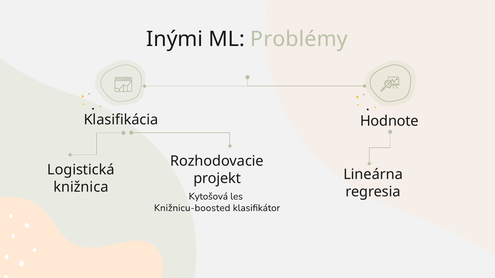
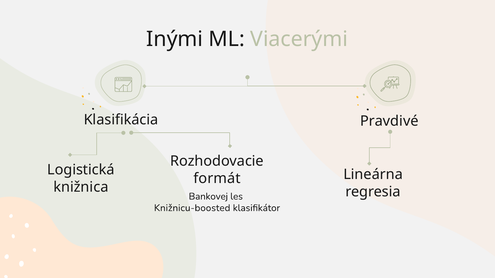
Problémy: Problémy -> Viacerými (299, 39)
Hodnote: Hodnote -> Pravdivé (389, 121)
projekt: projekt -> formát (217, 179)
Kytošová: Kytošová -> Bankovej (208, 197)
